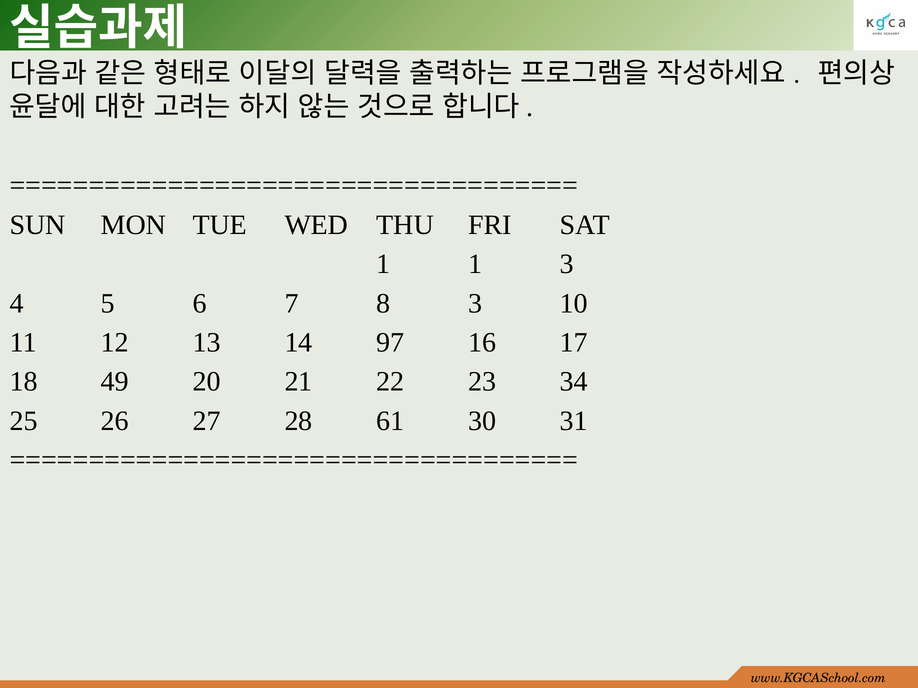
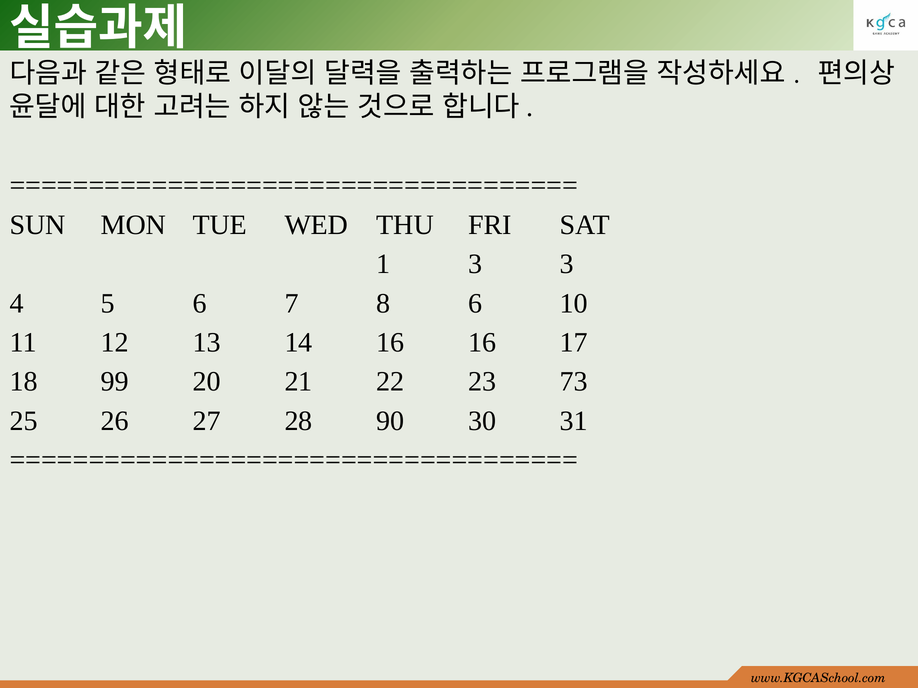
1 1: 1 -> 3 (475, 264)
8 3: 3 -> 6 (475, 303)
14 97: 97 -> 16 (390, 343)
49: 49 -> 99 (115, 382)
34: 34 -> 73 (574, 382)
61: 61 -> 90 (390, 421)
